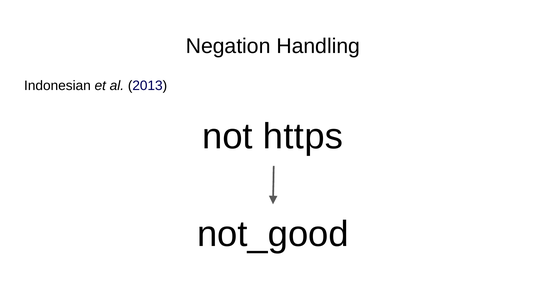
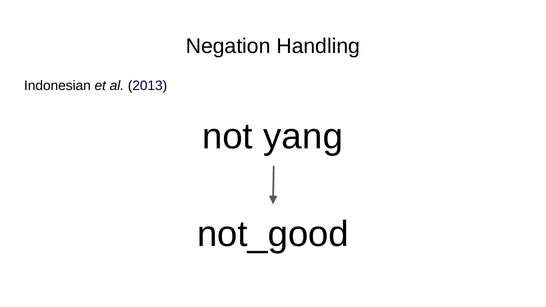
https: https -> yang (303, 136)
